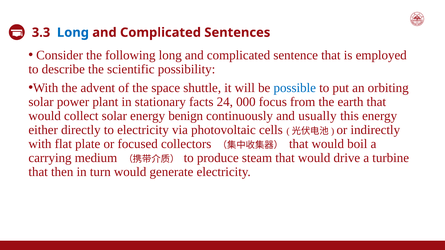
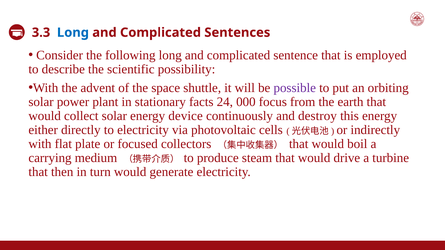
possible colour: blue -> purple (295, 88)
benign: benign -> device (186, 116)
usually: usually -> destroy (317, 116)
